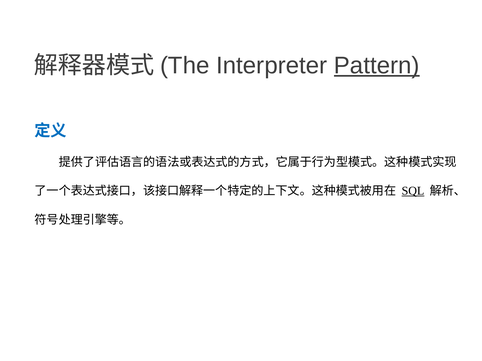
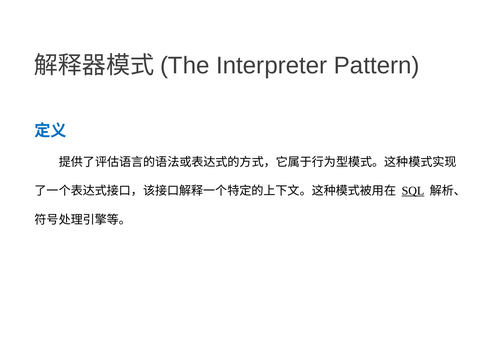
Pattern underline: present -> none (377, 66)
